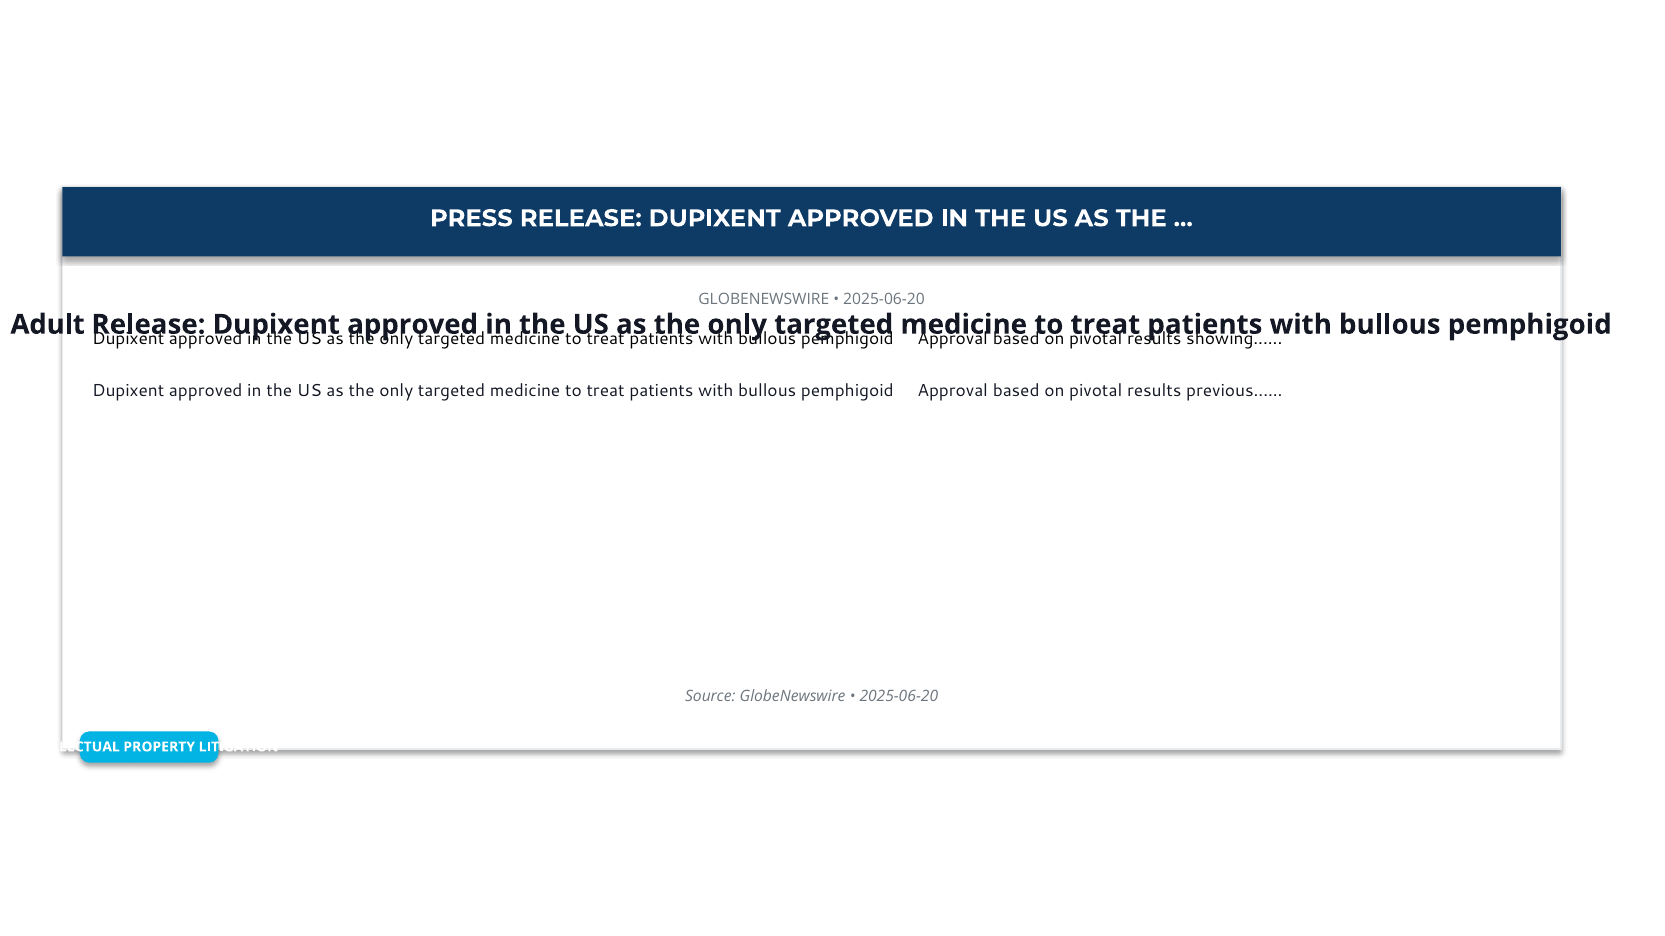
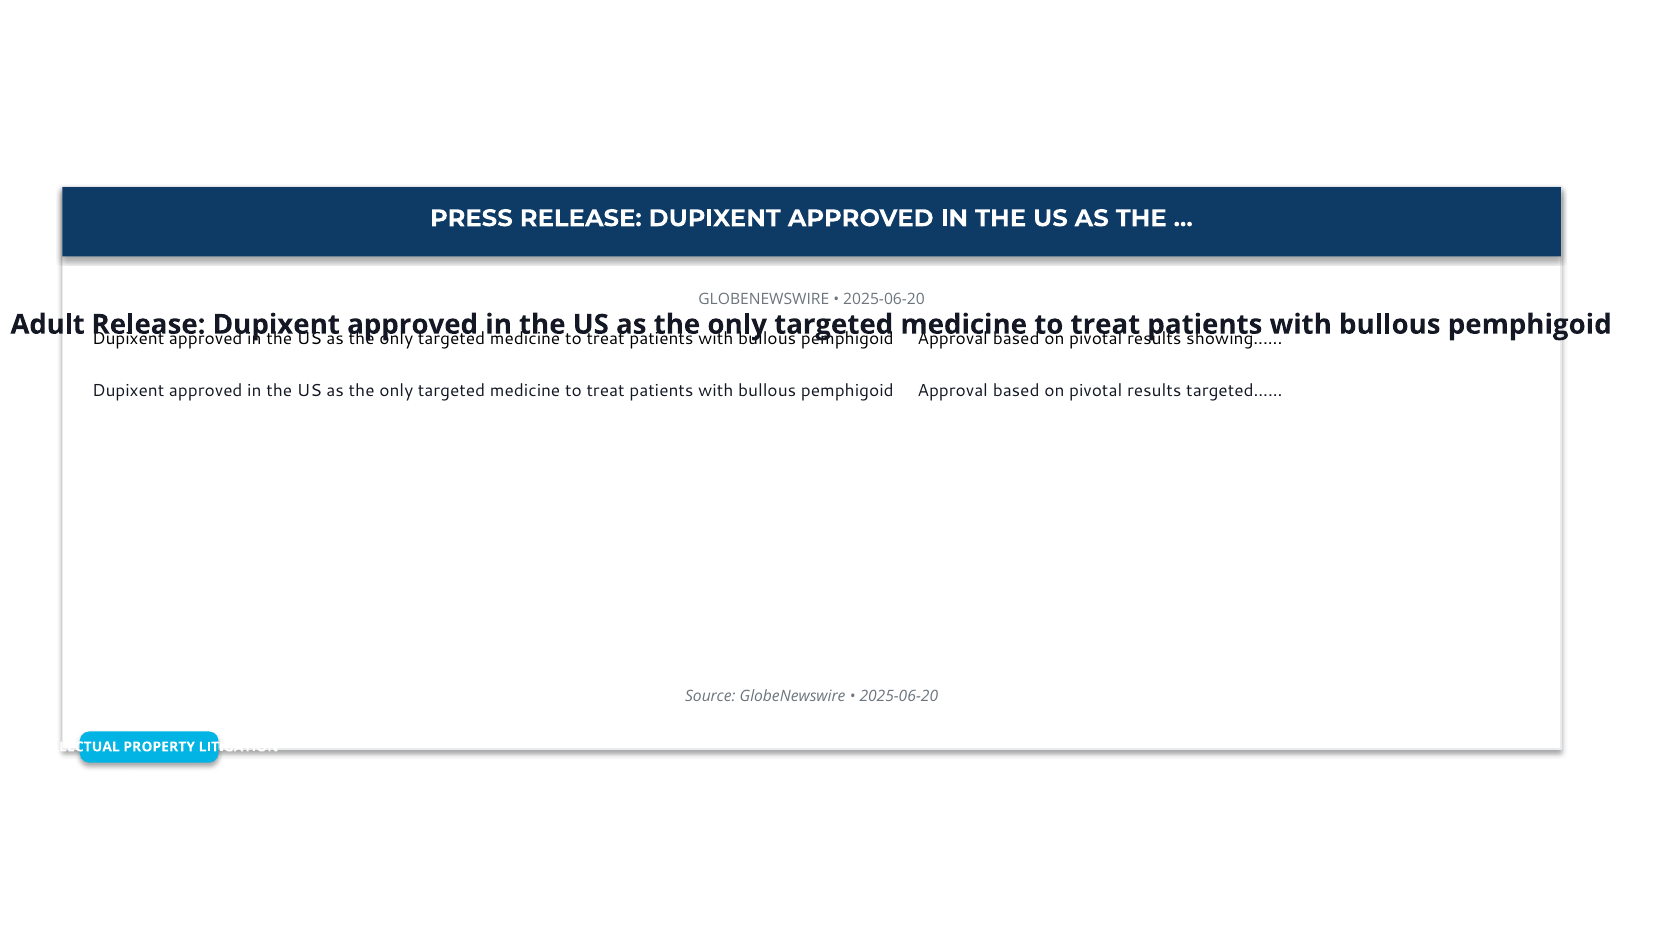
results previous: previous -> targeted (1234, 391)
